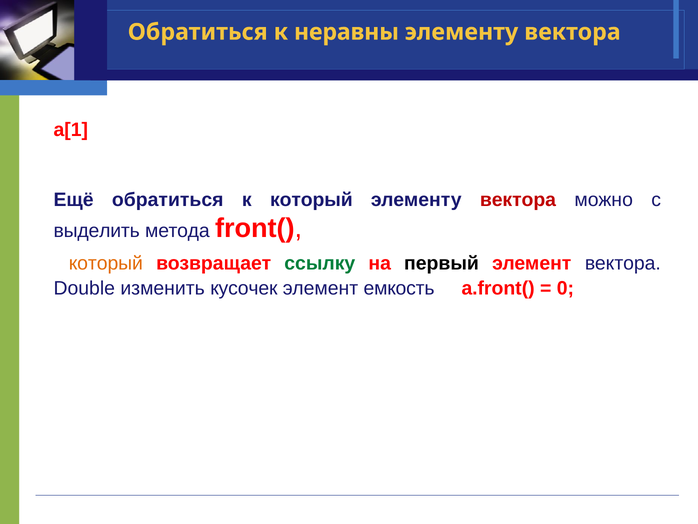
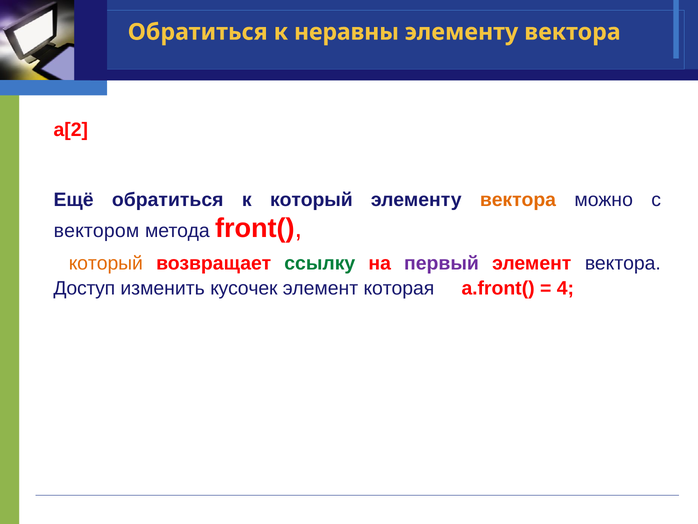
a[1: a[1 -> a[2 (71, 130)
вектора colour: red -> orange (518, 200)
выделить: выделить -> вектором (96, 231)
первый colour: black -> purple (441, 263)
Double: Double -> Доступ (84, 288)
емкость: емкость -> которая (399, 288)
0: 0 -> 4 (565, 288)
